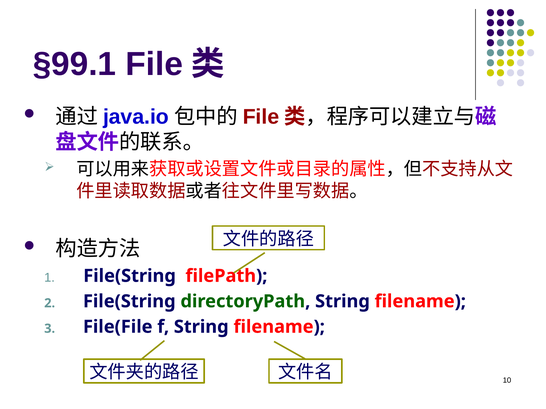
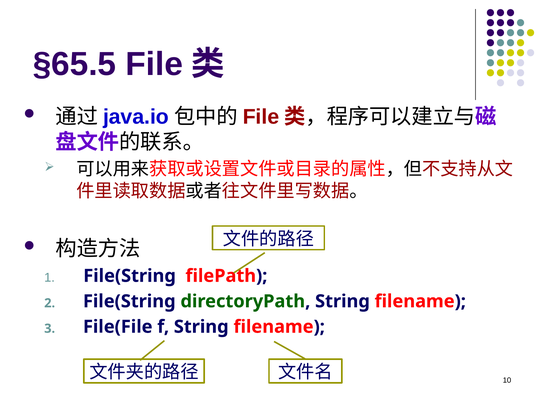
§99.1: §99.1 -> §65.5 (74, 64)
